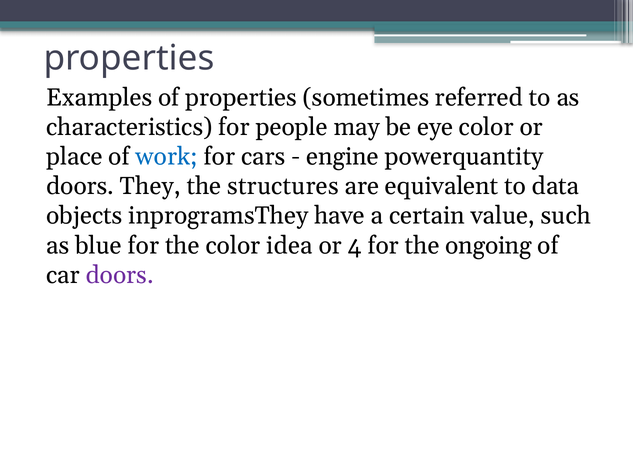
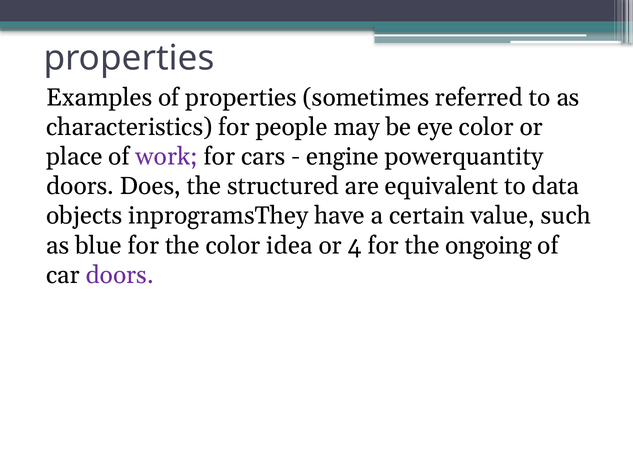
work colour: blue -> purple (167, 157)
They: They -> Does (150, 186)
structures: structures -> structured (283, 186)
